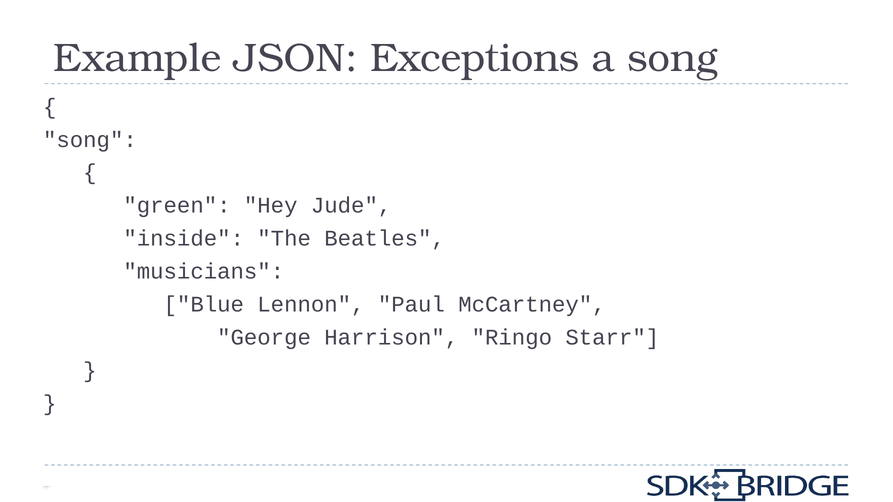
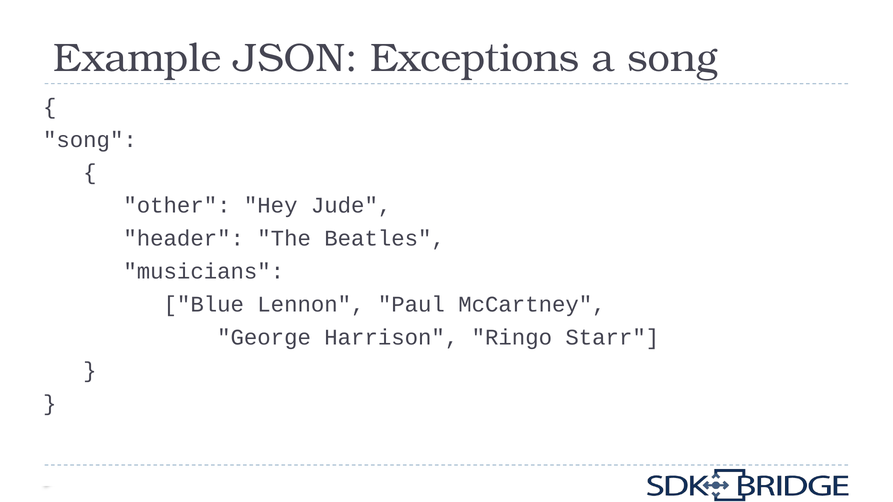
green: green -> other (177, 206)
inside: inside -> header (184, 239)
